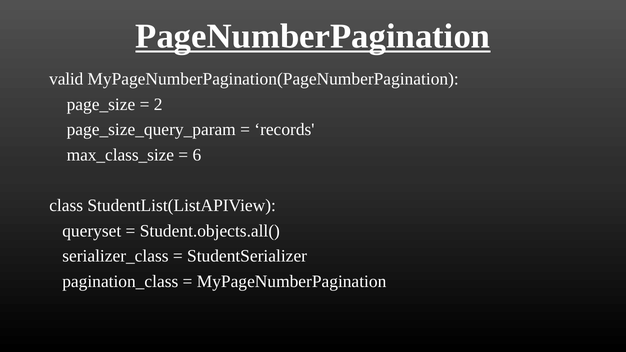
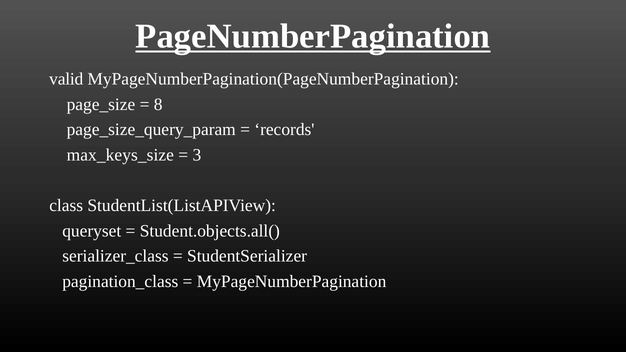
2: 2 -> 8 (158, 104)
max_class_size: max_class_size -> max_keys_size (120, 155)
6: 6 -> 3 (197, 155)
